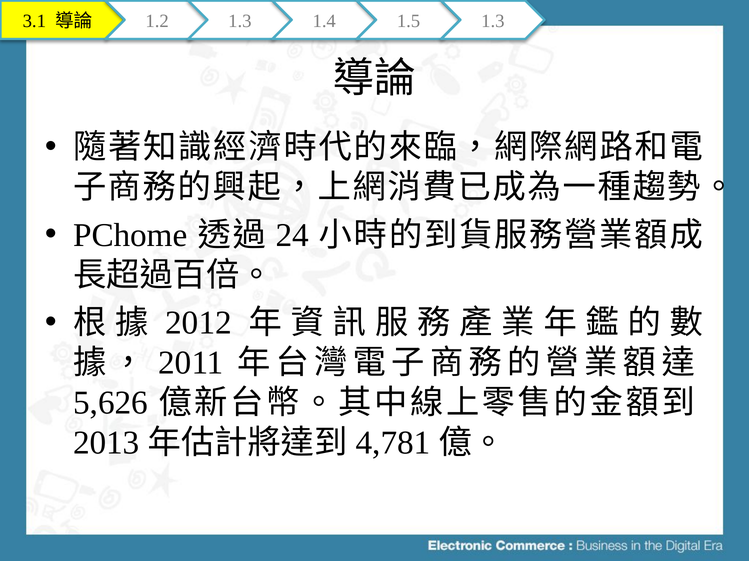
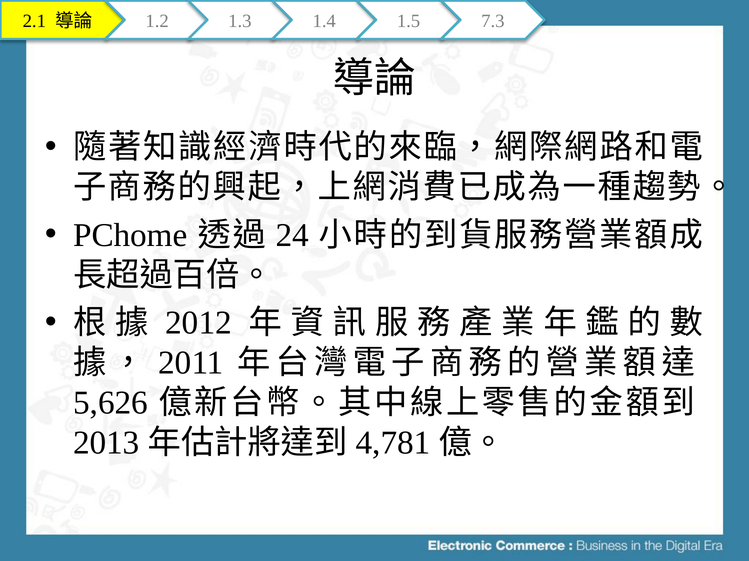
3.1: 3.1 -> 2.1 (34, 21)
1.5 1.3: 1.3 -> 7.3 (493, 21)
